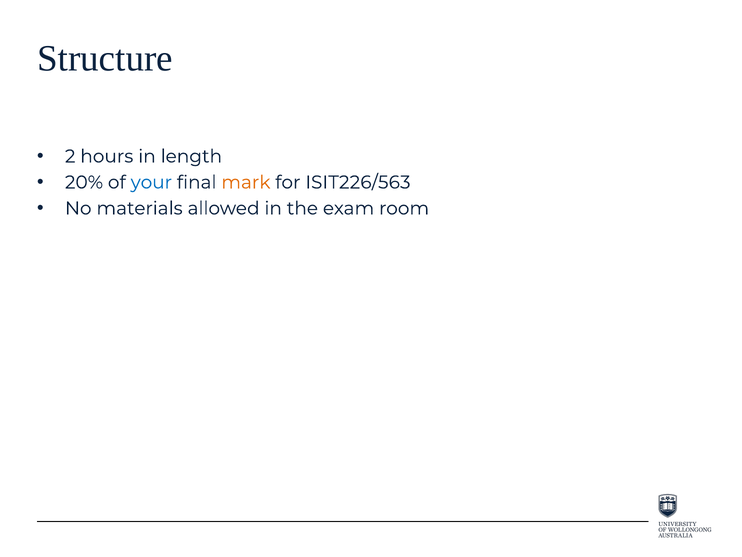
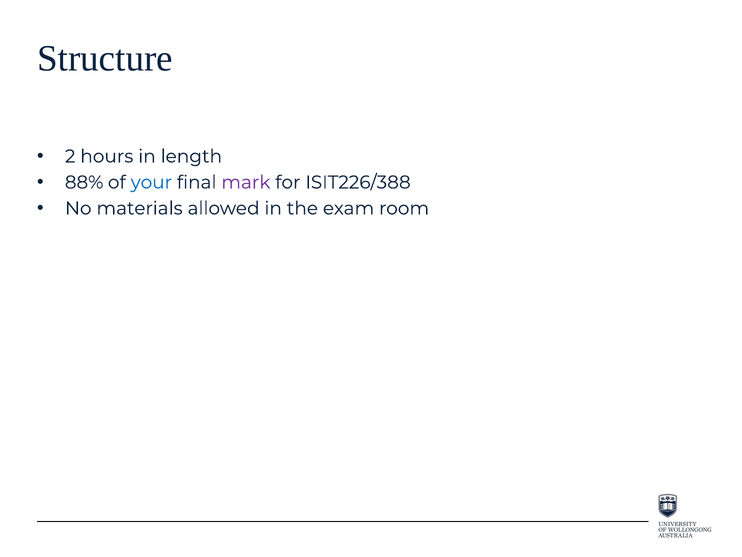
20%: 20% -> 88% (84, 182)
mark colour: orange -> purple (246, 182)
ISIT226/563: ISIT226/563 -> ISIT226/388 (358, 182)
